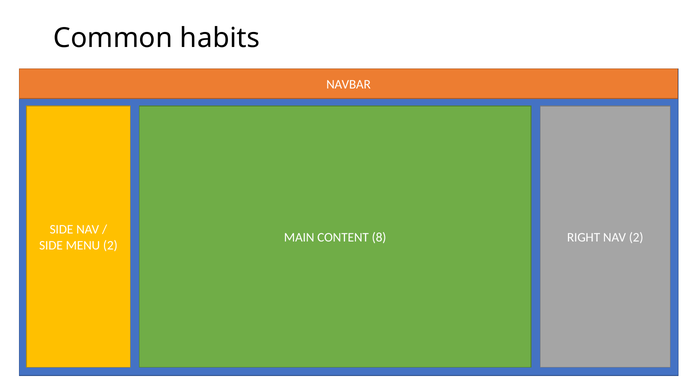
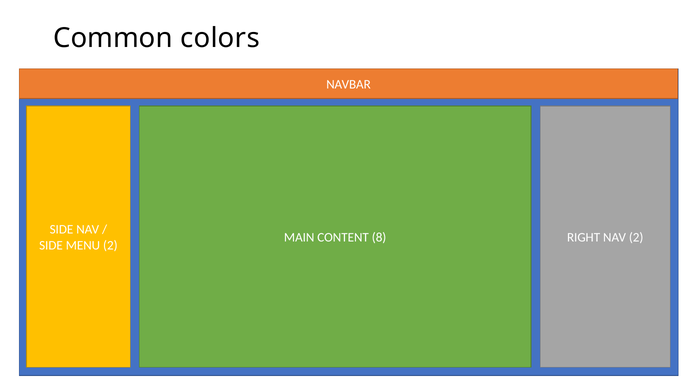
habits: habits -> colors (220, 38)
